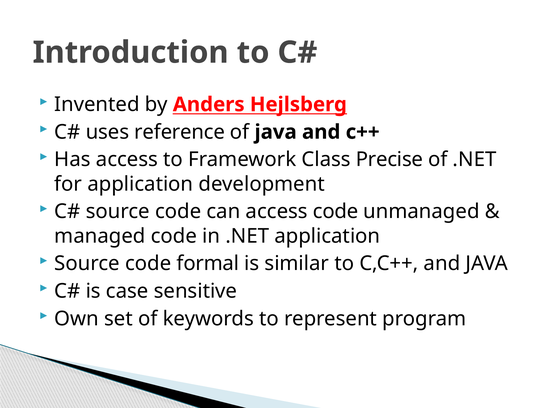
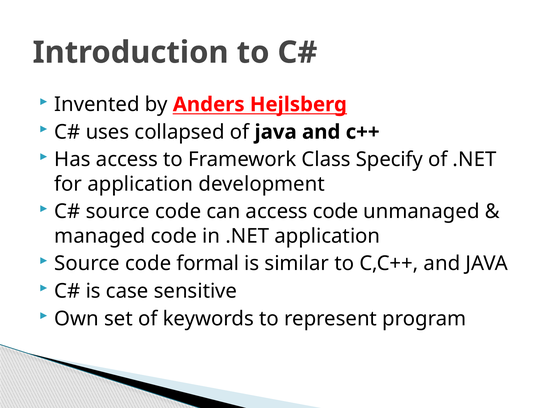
reference: reference -> collapsed (180, 132)
Precise: Precise -> Specify (389, 160)
